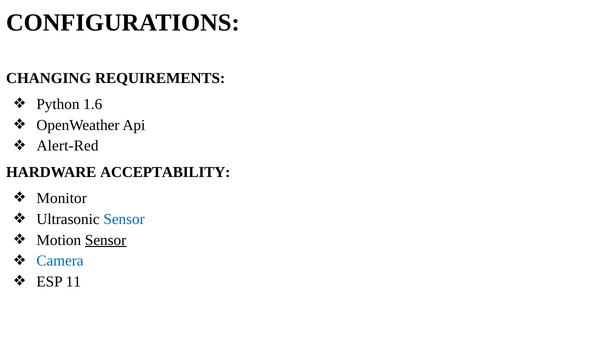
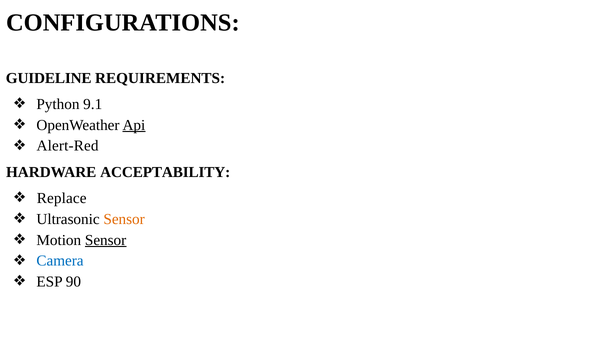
CHANGING: CHANGING -> GUIDELINE (49, 78)
1.6: 1.6 -> 9.1 (93, 104)
Api underline: none -> present (134, 125)
Monitor: Monitor -> Replace (62, 198)
Sensor colour: blue -> orange (124, 219)
11: 11 -> 90 (73, 282)
